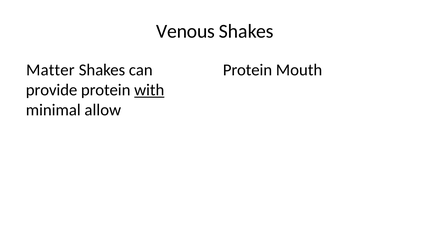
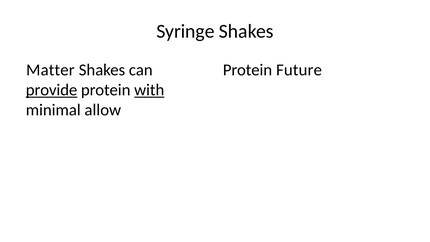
Venous: Venous -> Syringe (185, 31)
Mouth: Mouth -> Future (299, 70)
provide underline: none -> present (52, 90)
